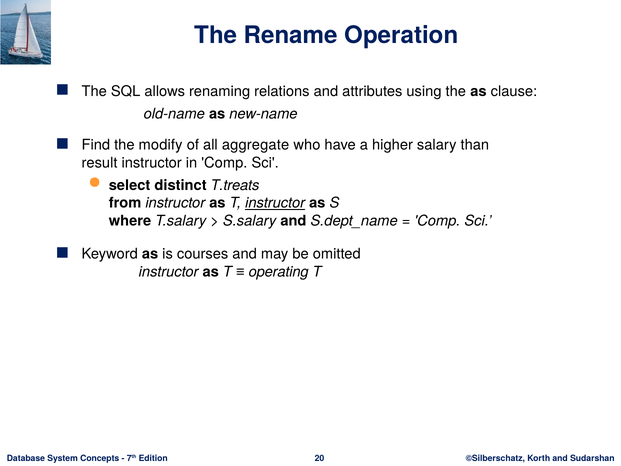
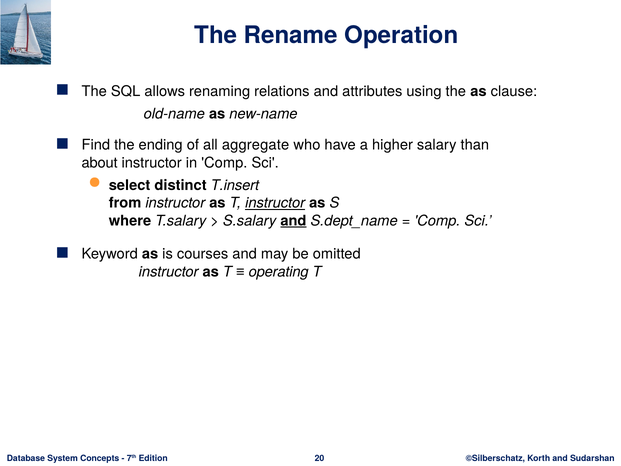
modify: modify -> ending (161, 145)
result: result -> about (100, 163)
T.treats: T.treats -> T.insert (235, 185)
and underline: none -> present (293, 221)
